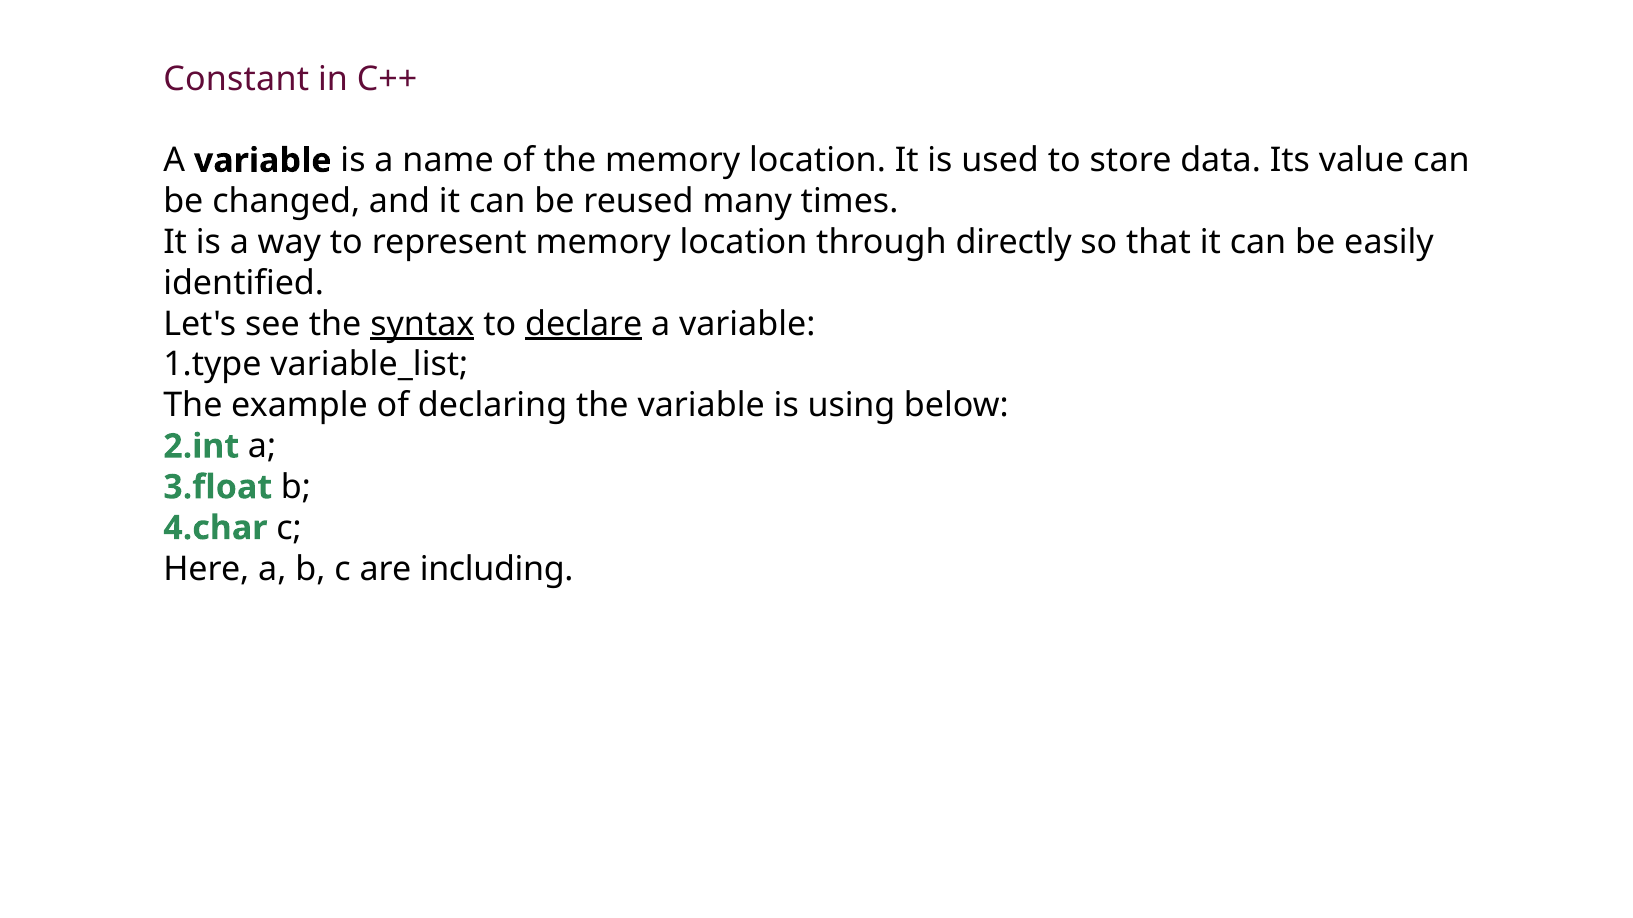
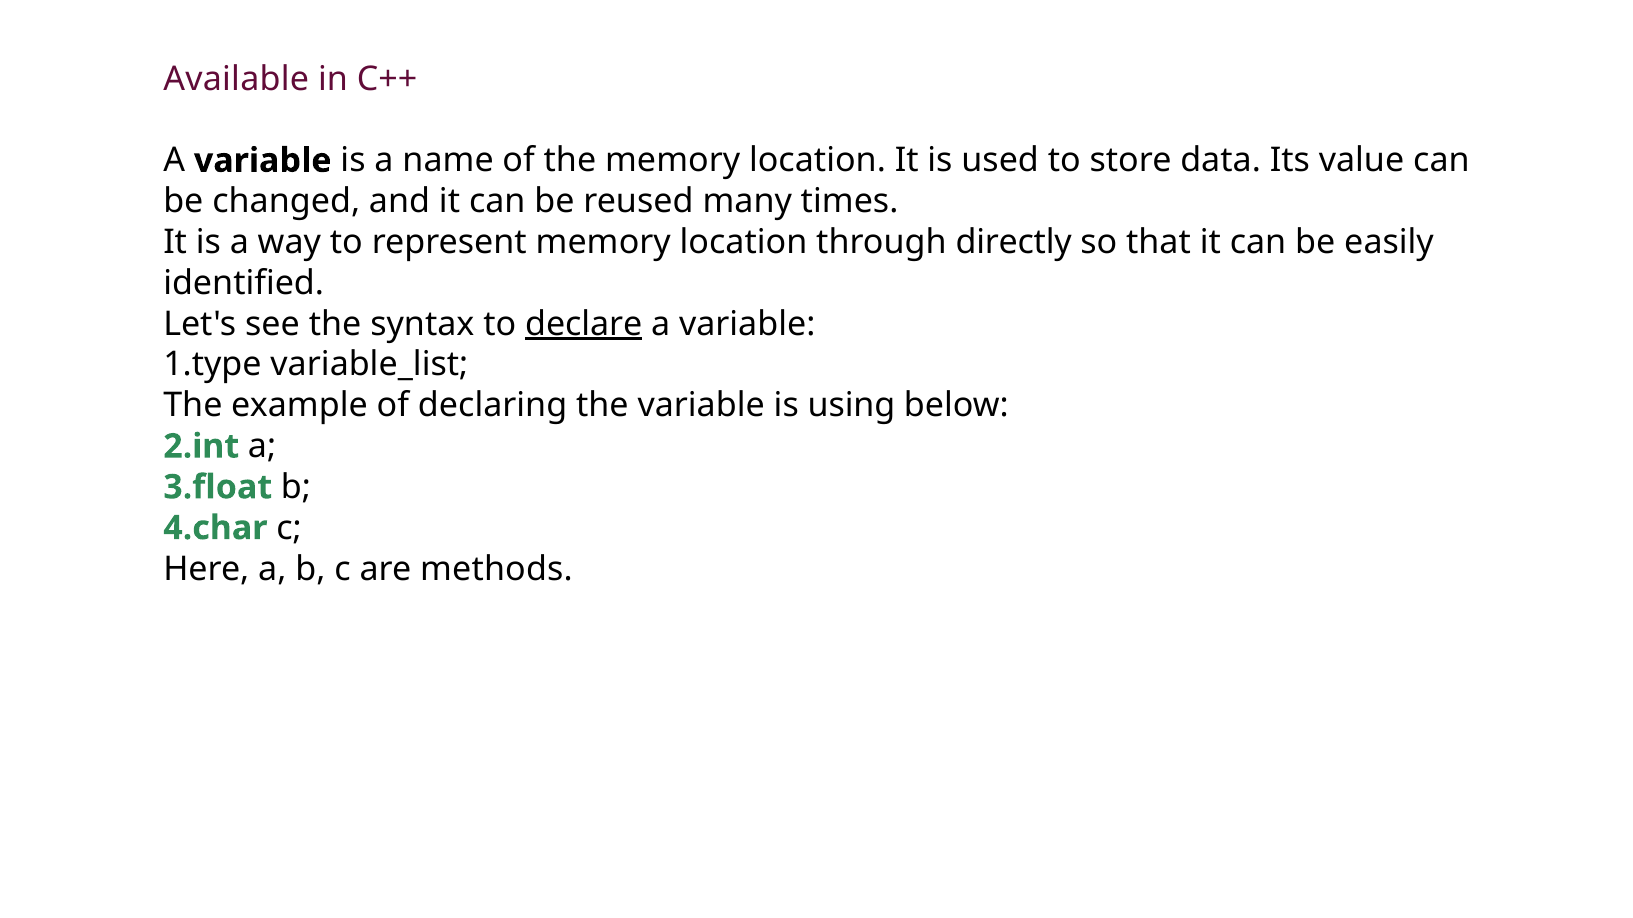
Constant: Constant -> Available (236, 79)
syntax underline: present -> none (422, 324)
including: including -> methods (496, 569)
